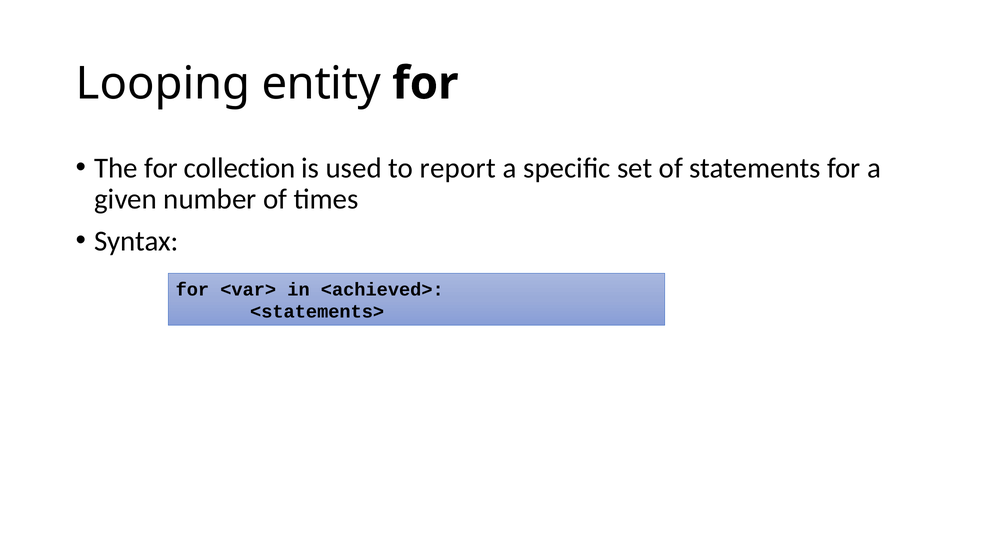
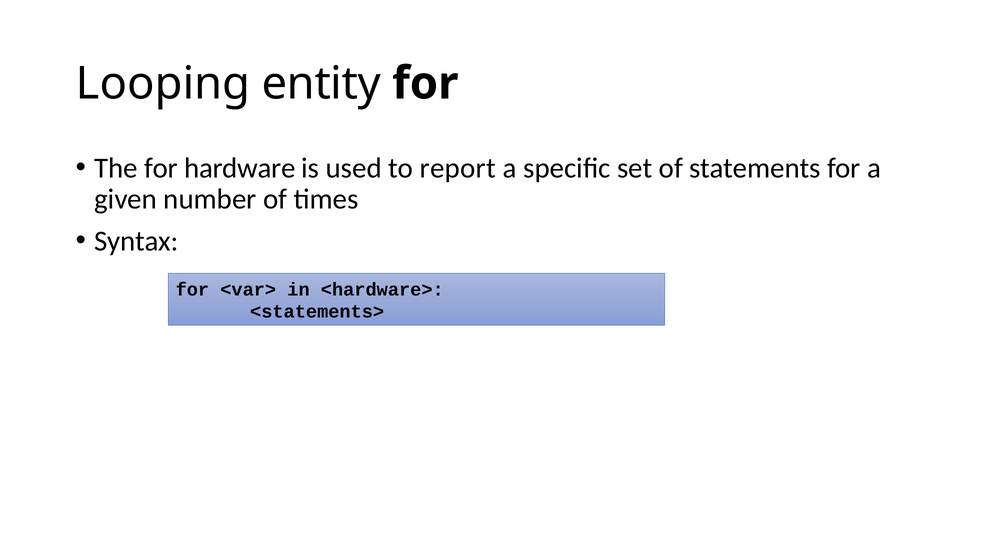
collection: collection -> hardware (240, 168)
<achieved>: <achieved> -> <hardware> (382, 289)
